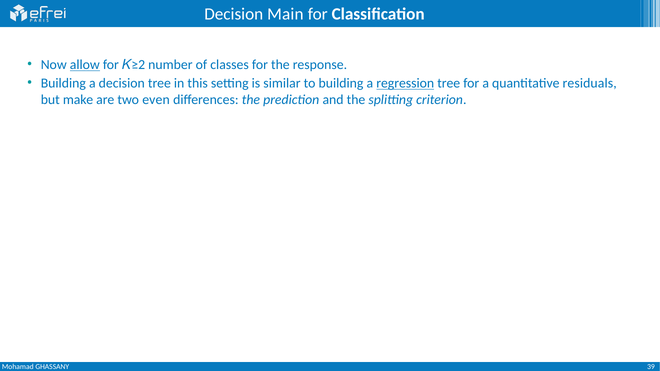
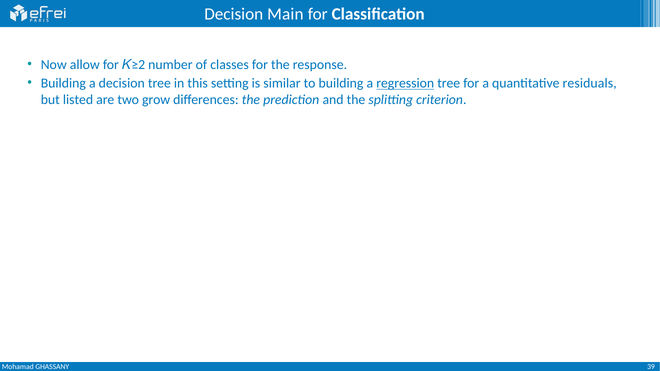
allow underline: present -> none (85, 65)
make: make -> listed (78, 100)
even: even -> grow (156, 100)
